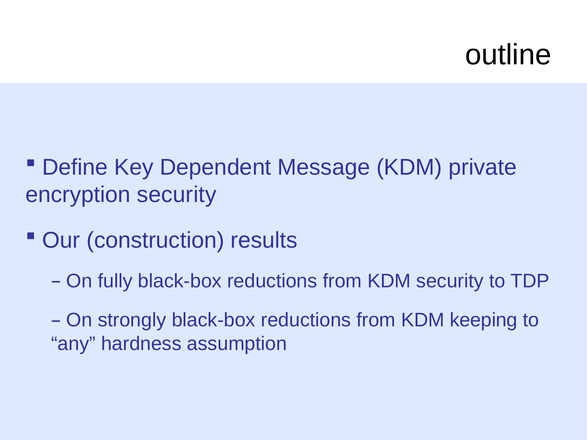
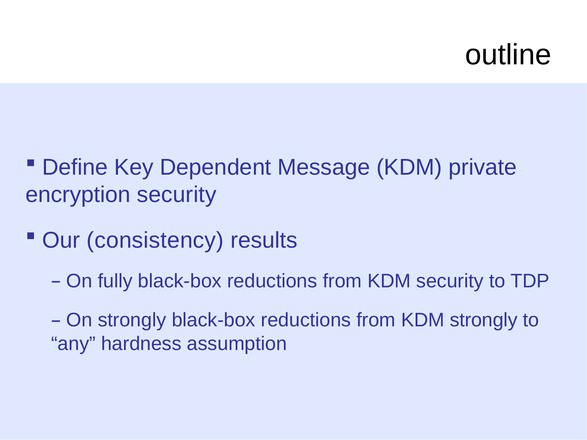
construction: construction -> consistency (155, 240)
KDM keeping: keeping -> strongly (484, 320)
